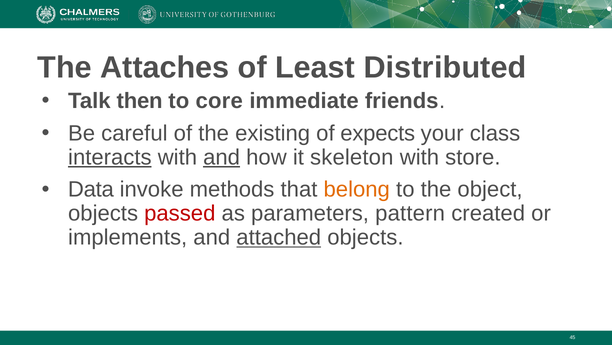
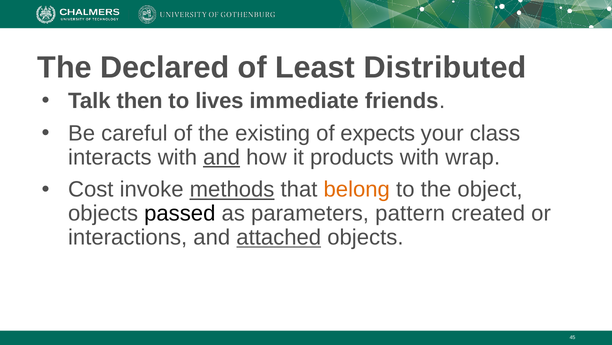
Attaches: Attaches -> Declared (165, 68)
core: core -> lives (219, 101)
interacts underline: present -> none (110, 157)
skeleton: skeleton -> products (352, 157)
store: store -> wrap (473, 157)
Data: Data -> Cost (91, 189)
methods underline: none -> present (232, 189)
passed colour: red -> black (180, 213)
implements: implements -> interactions (128, 237)
